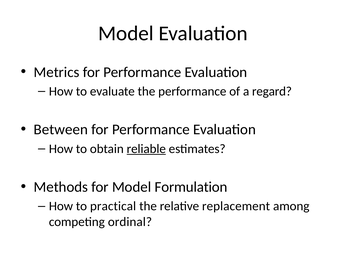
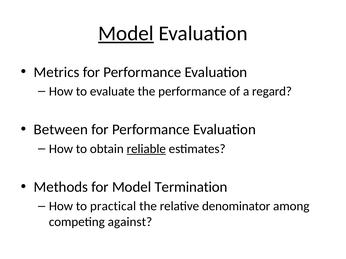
Model underline: none -> present (126, 33)
Formulation: Formulation -> Termination (191, 187)
replacement: replacement -> denominator (236, 207)
ordinal: ordinal -> against (130, 222)
